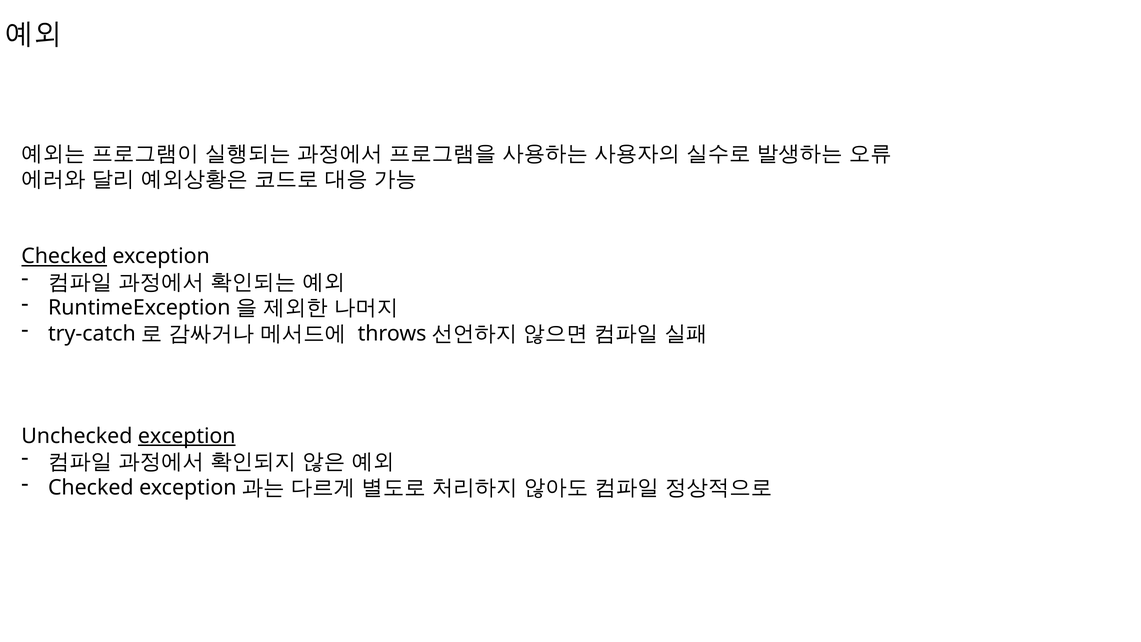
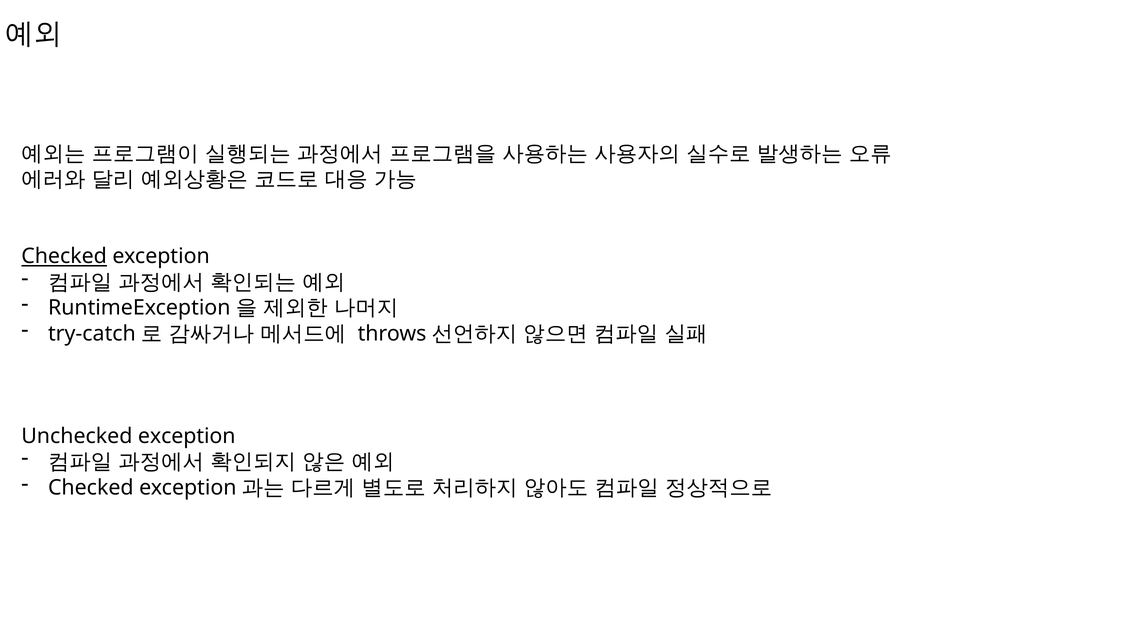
exception underline: present -> none (187, 436)
